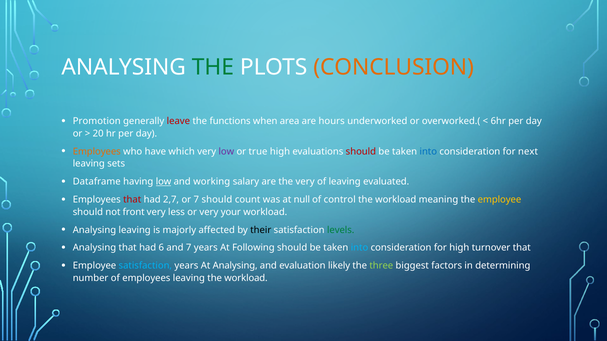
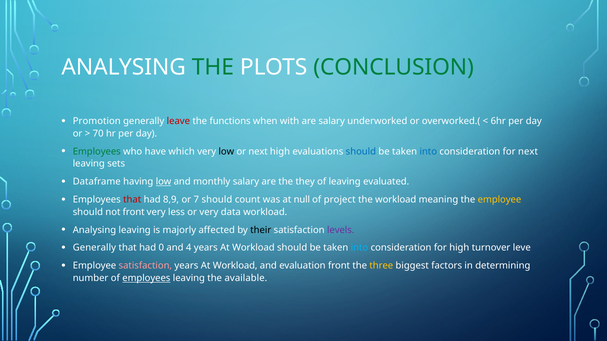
CONCLUSION colour: orange -> green (394, 67)
area: area -> with (290, 122)
are hours: hours -> salary (332, 122)
20: 20 -> 70 (98, 134)
Employees colour: orange -> green (97, 152)
low colour: purple -> black (226, 152)
or true: true -> next (258, 152)
should colour: red -> blue (361, 152)
working: working -> monthly (212, 182)
the very: very -> they (305, 182)
2,7: 2,7 -> 8,9 (171, 200)
control: control -> project (340, 200)
your: your -> data (231, 212)
levels colour: green -> purple (341, 230)
Analysing: Analysing -> Generally (94, 248)
6: 6 -> 0 (161, 248)
and 7: 7 -> 4 (189, 248)
Following: Following -> Workload (253, 248)
turnover that: that -> leve (522, 248)
satisfaction colour: light blue -> pink (145, 266)
Analysing: Analysing -> Workload (235, 266)
evaluation likely: likely -> front (339, 266)
three colour: light green -> yellow (381, 266)
employees underline: none -> present (146, 278)
leaving the workload: workload -> available (246, 278)
